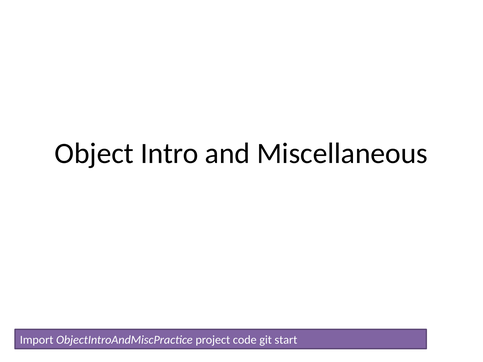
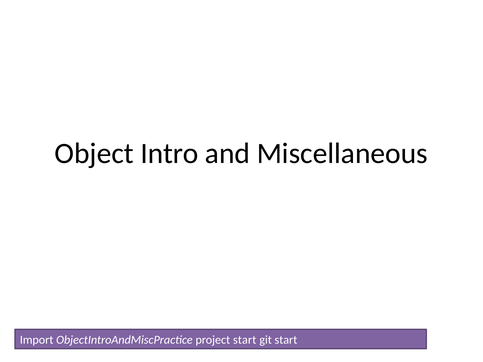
project code: code -> start (245, 340)
